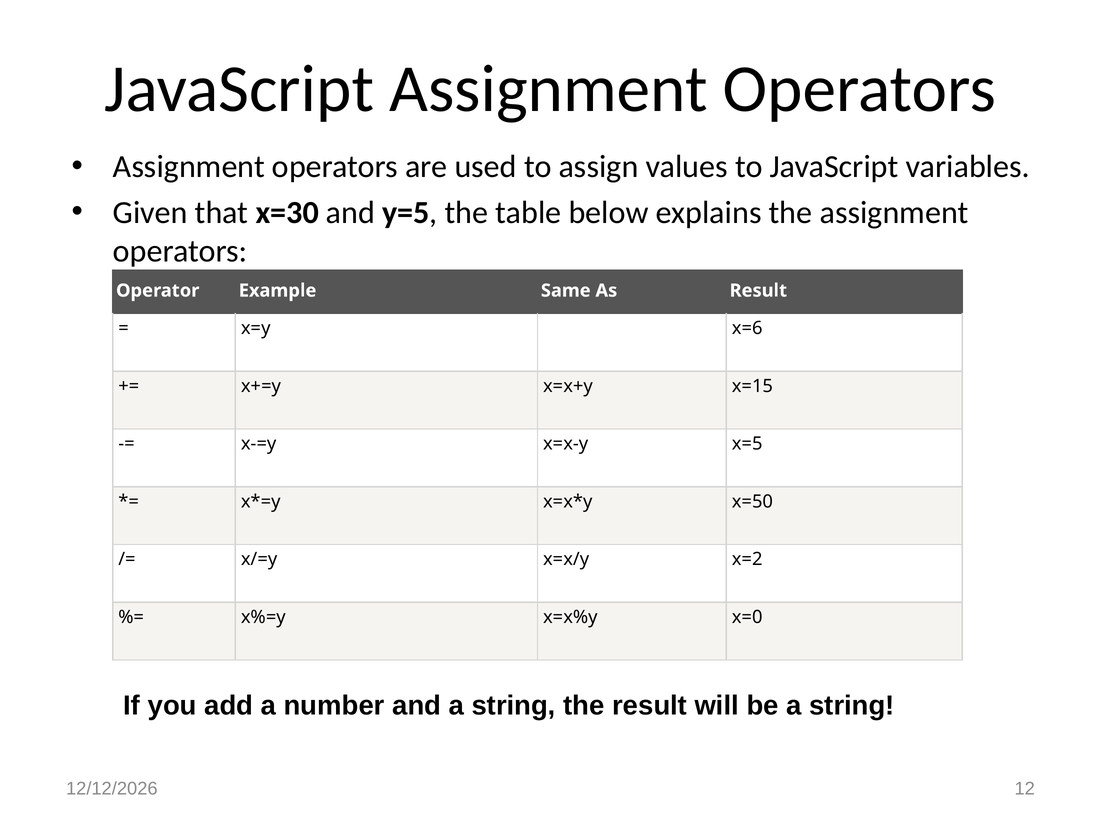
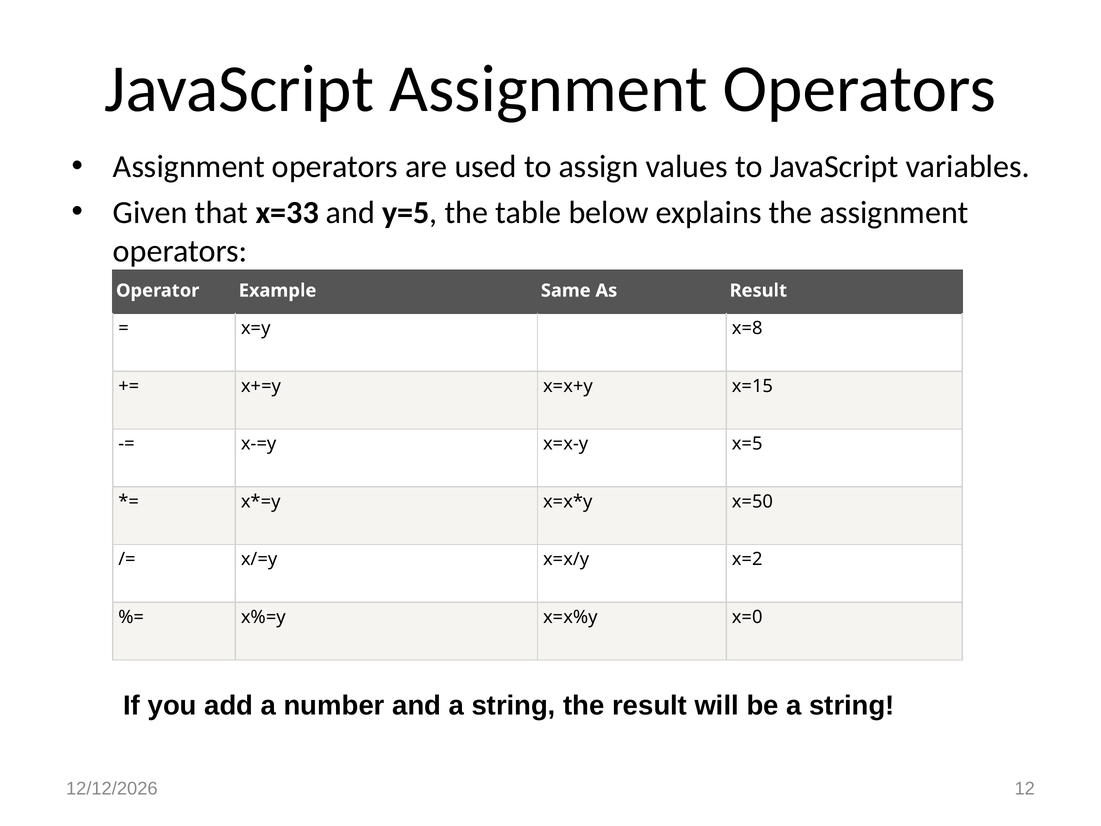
x=30: x=30 -> x=33 (287, 213)
x=6: x=6 -> x=8 (747, 328)
